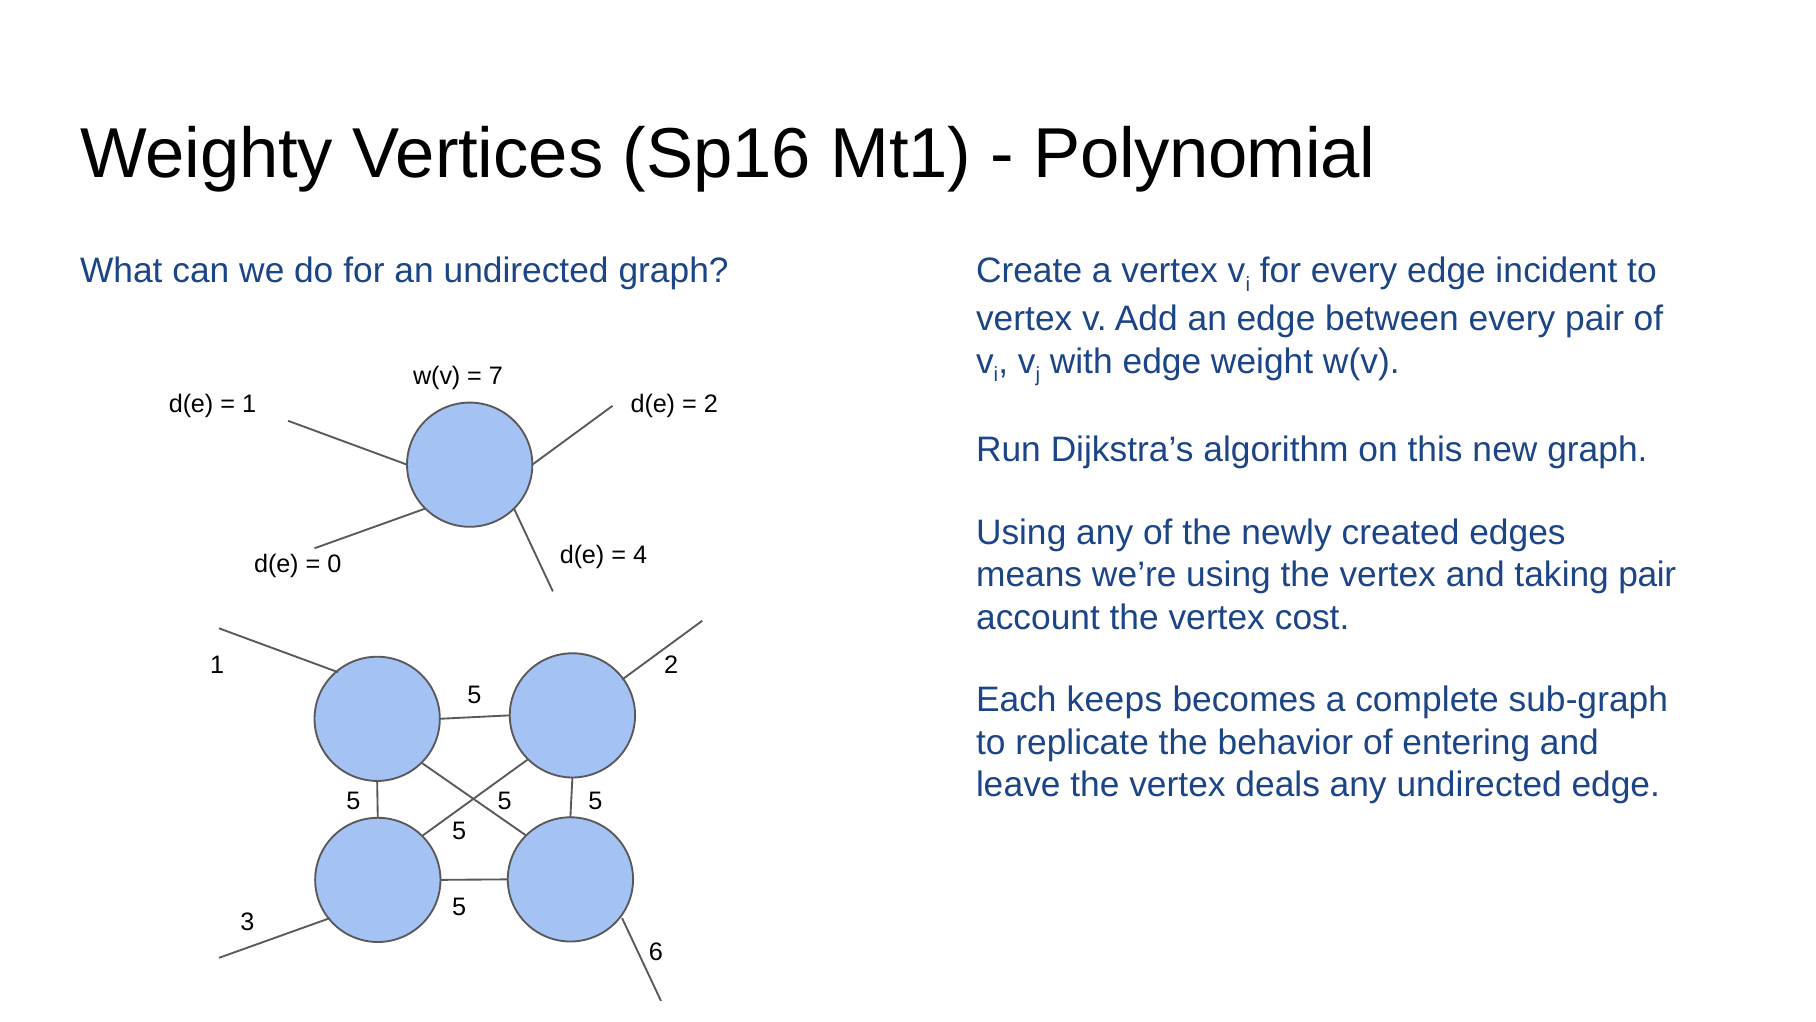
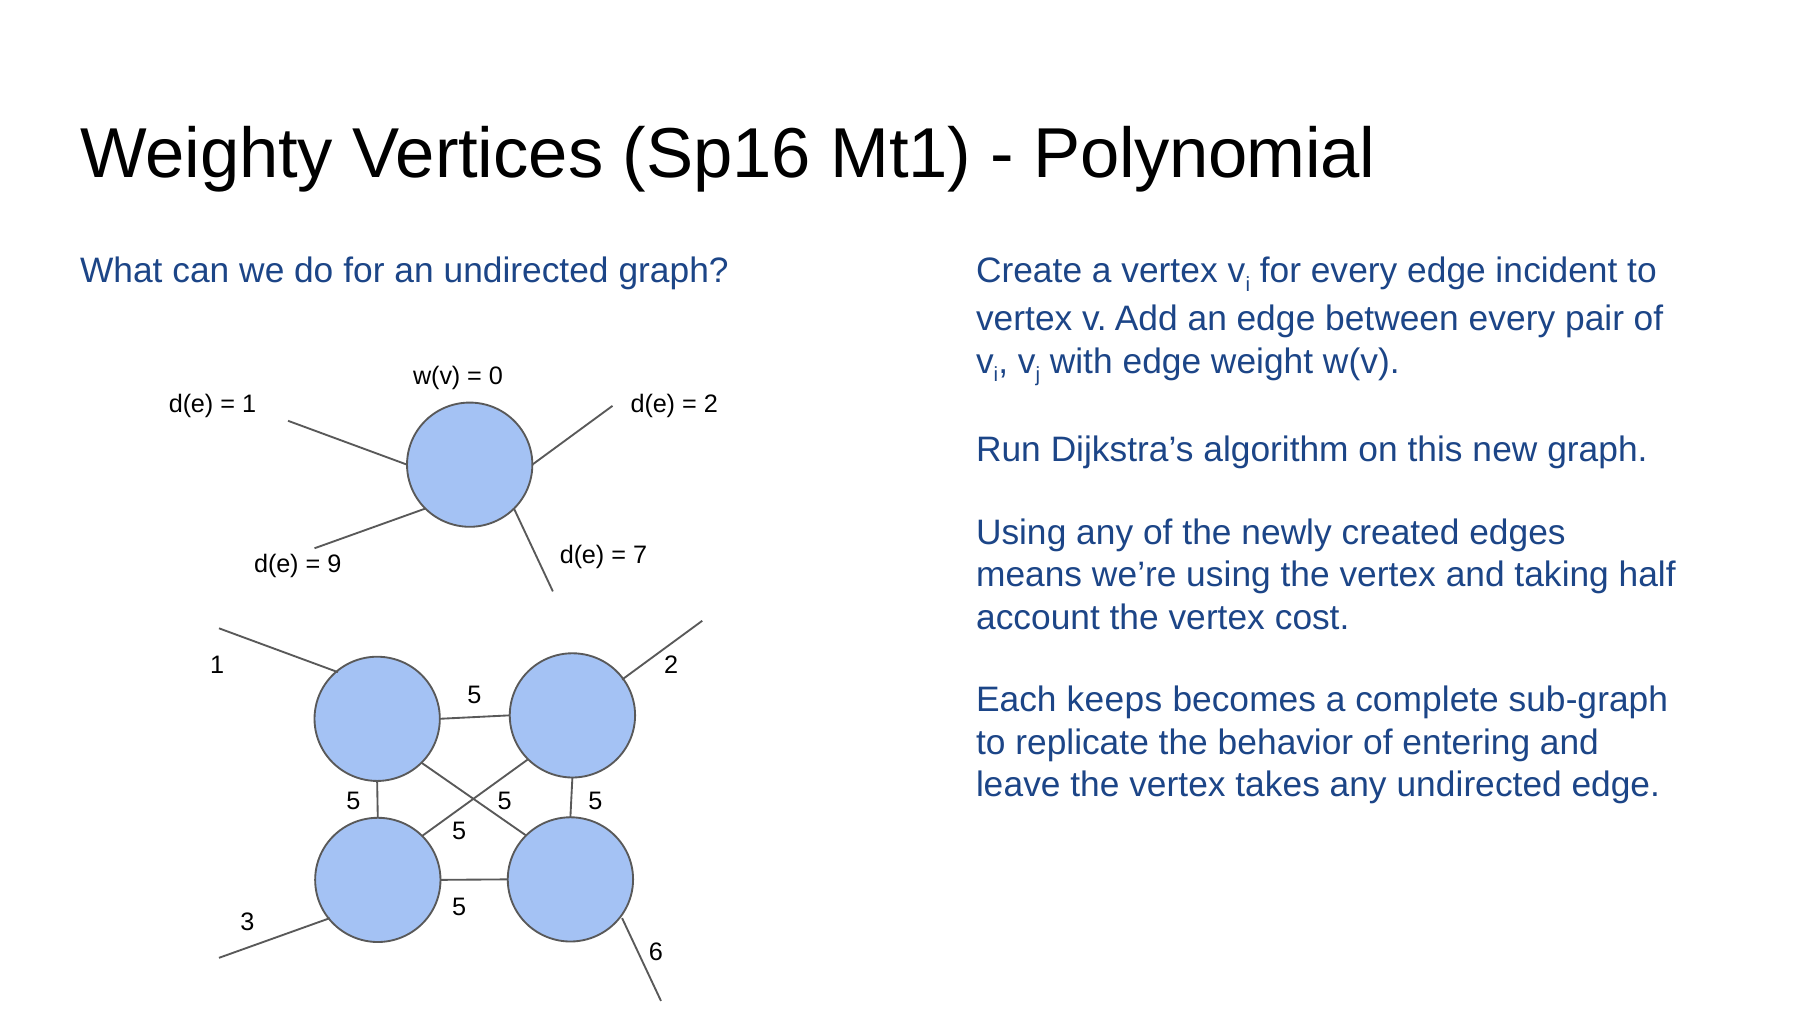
7: 7 -> 0 (496, 376)
4: 4 -> 7 (640, 555)
0: 0 -> 9 (334, 564)
taking pair: pair -> half (1647, 575)
deals: deals -> takes (1278, 785)
